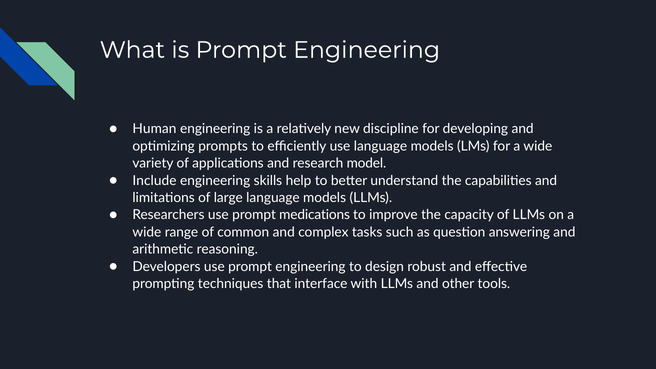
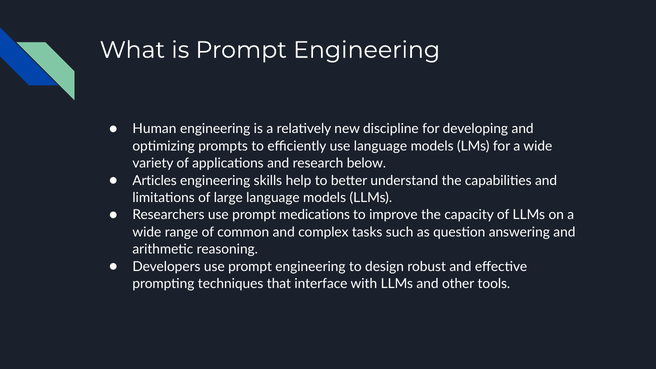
model: model -> below (366, 163)
Include: Include -> Articles (155, 181)
